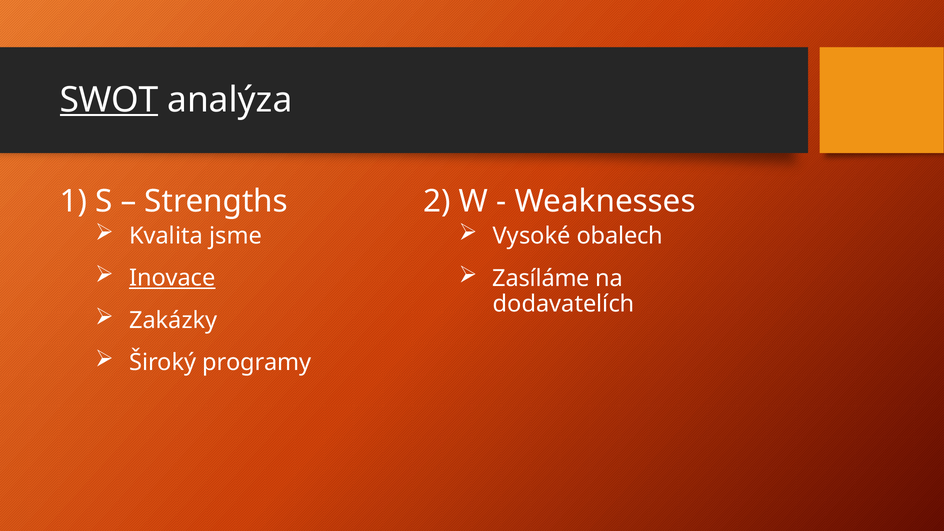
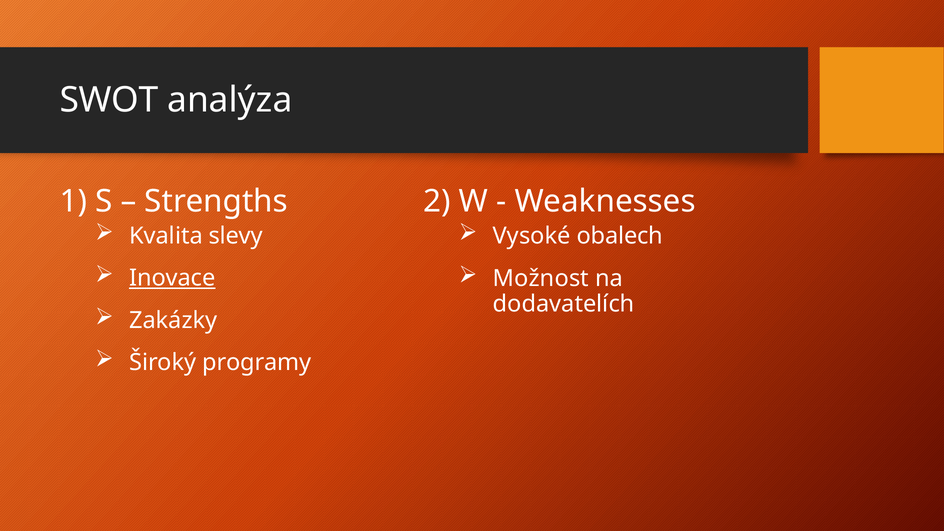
SWOT underline: present -> none (109, 100)
jsme: jsme -> slevy (236, 236)
Zasíláme: Zasíláme -> Možnost (541, 278)
